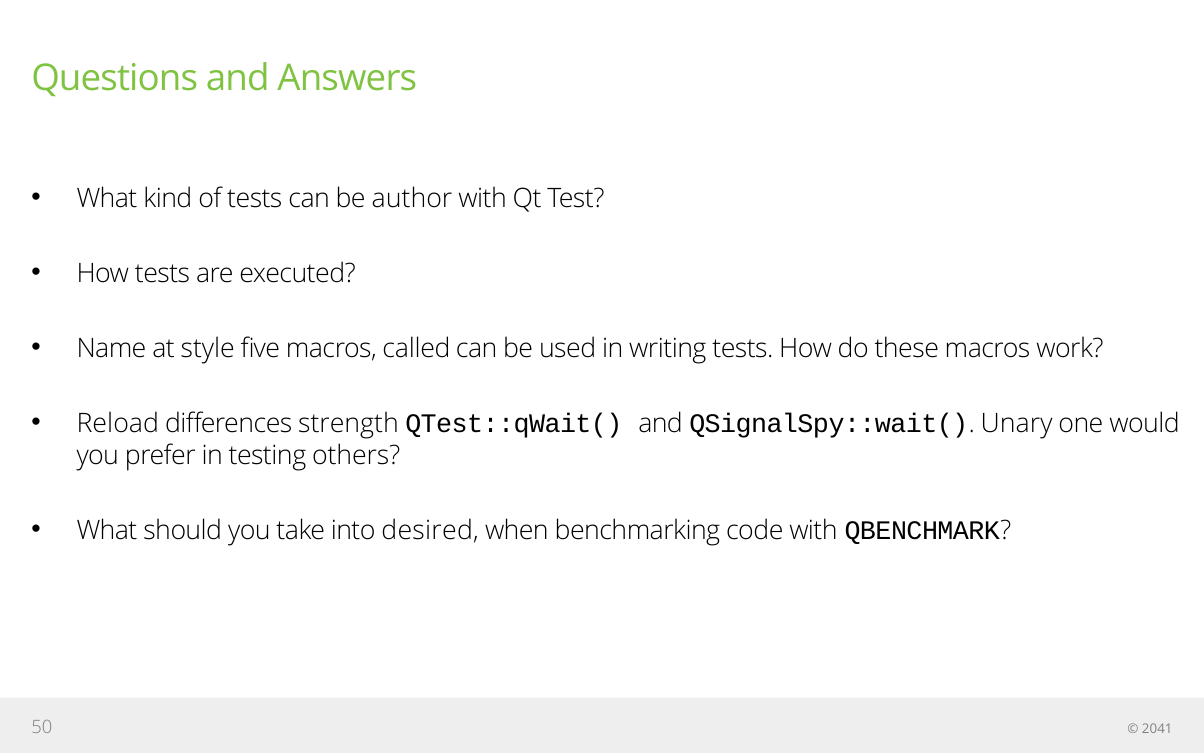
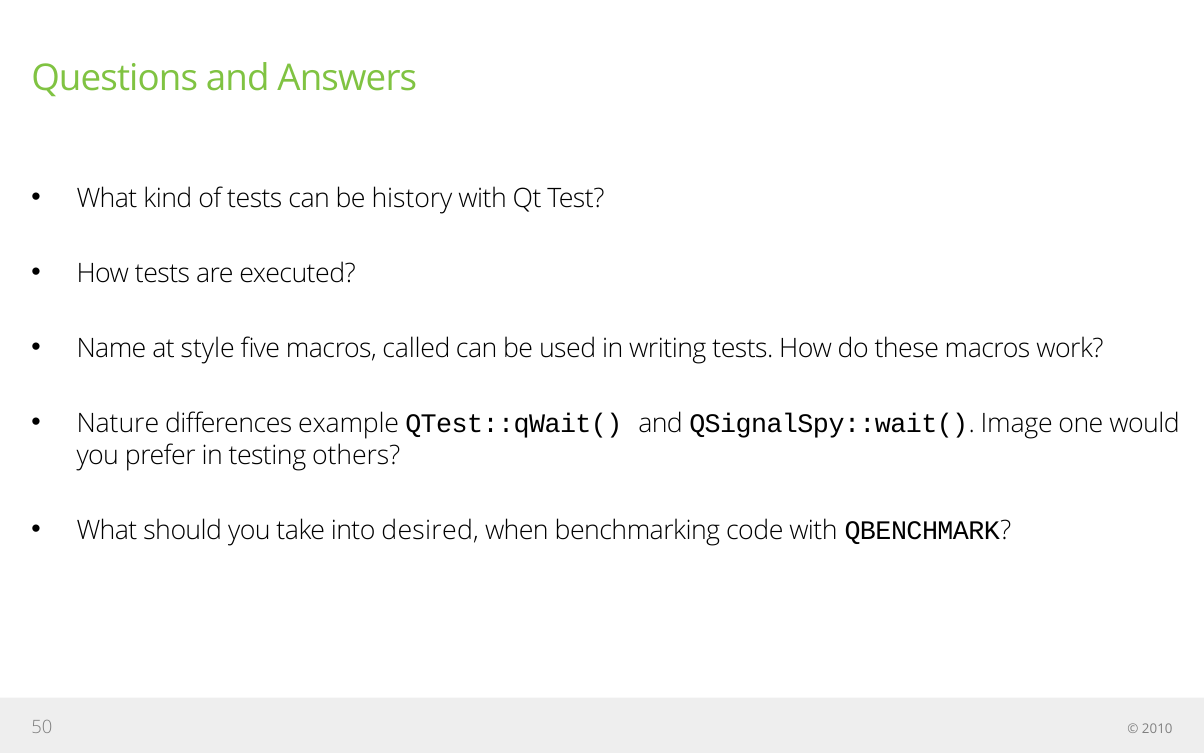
author: author -> history (412, 198)
Reload: Reload -> Nature (118, 423)
strength: strength -> example (349, 423)
Unary: Unary -> Image (1017, 423)
2041: 2041 -> 2010 (1157, 729)
